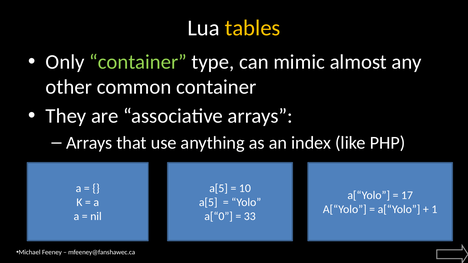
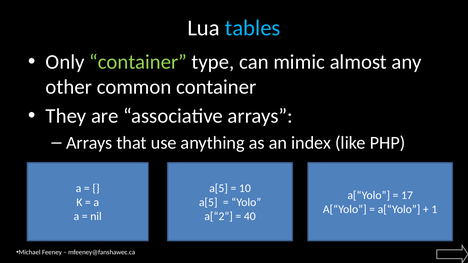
tables colour: yellow -> light blue (253, 28)
a[“0: a[“0 -> a[“2 (219, 217)
33: 33 -> 40 (250, 217)
